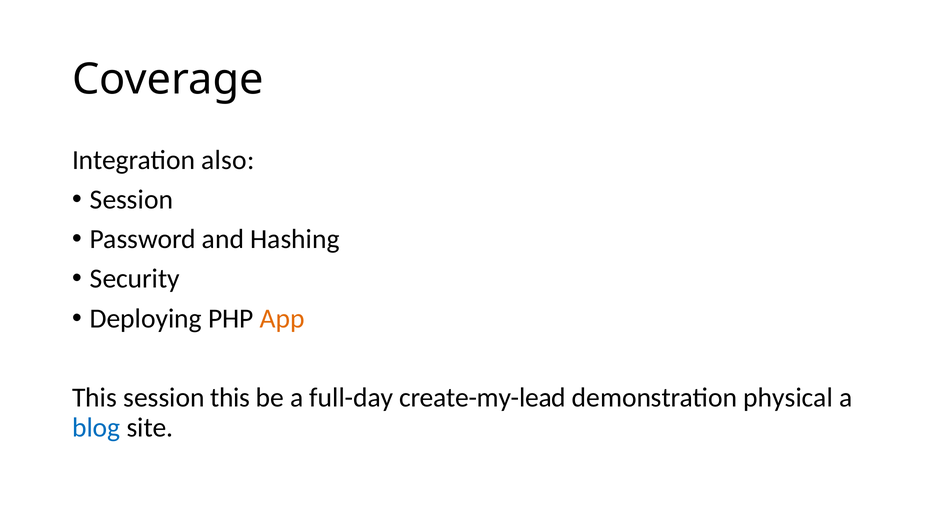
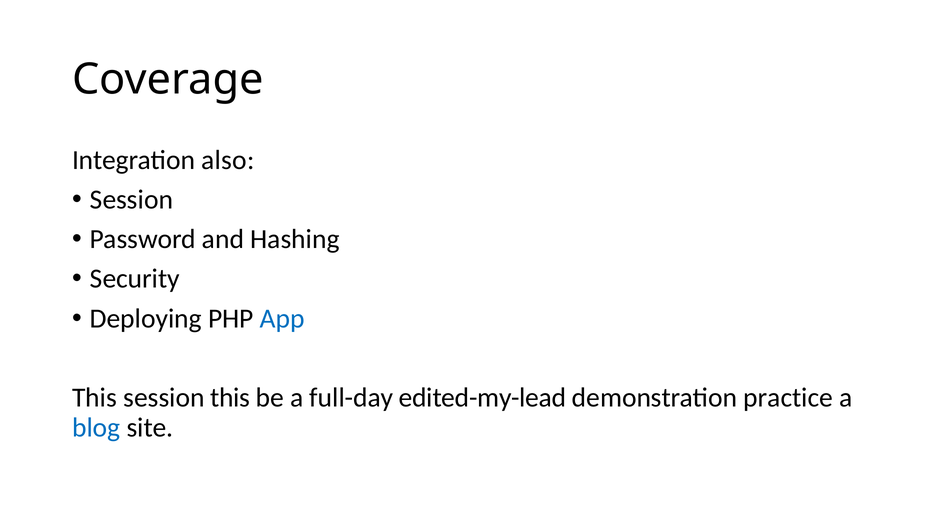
App colour: orange -> blue (282, 319)
create-my-lead: create-my-lead -> edited-my-lead (483, 398)
physical: physical -> practice (788, 398)
